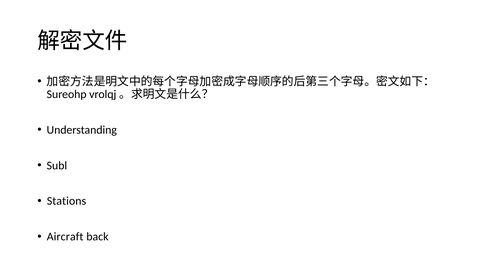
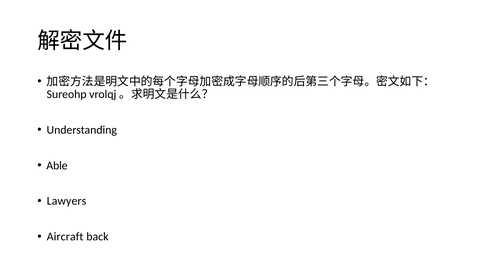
Subl: Subl -> Able (57, 166)
Stations: Stations -> Lawyers (67, 201)
